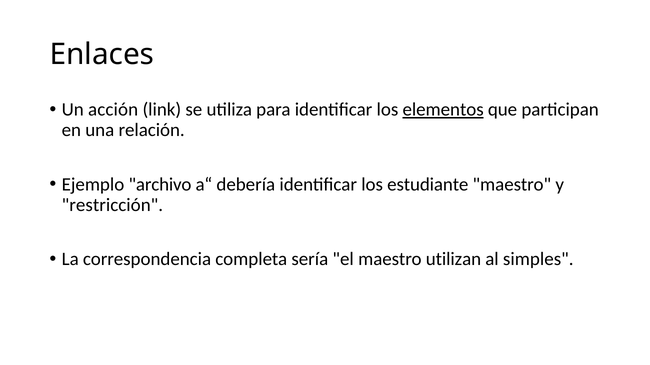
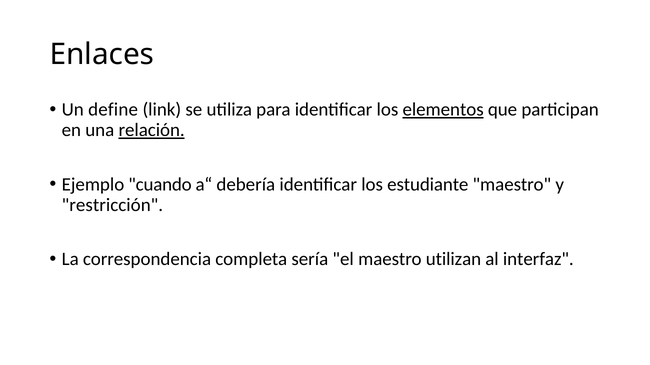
acción: acción -> define (113, 110)
relación underline: none -> present (152, 130)
archivo: archivo -> cuando (160, 185)
simples: simples -> interfaz (538, 260)
